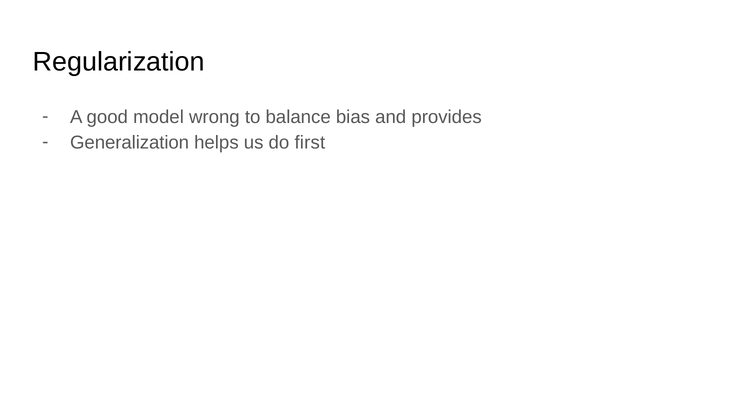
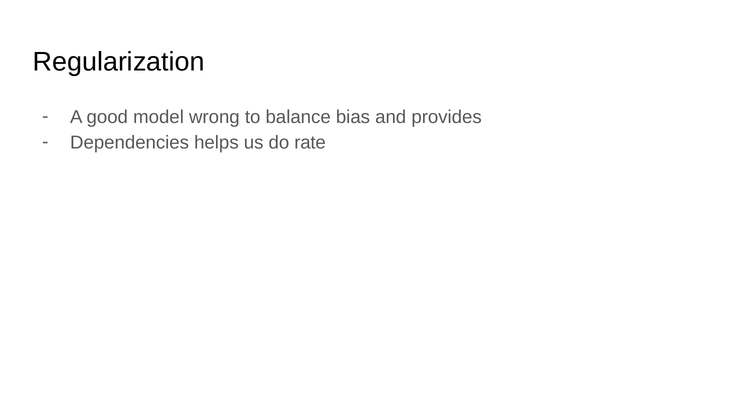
Generalization: Generalization -> Dependencies (130, 143)
first: first -> rate (310, 143)
